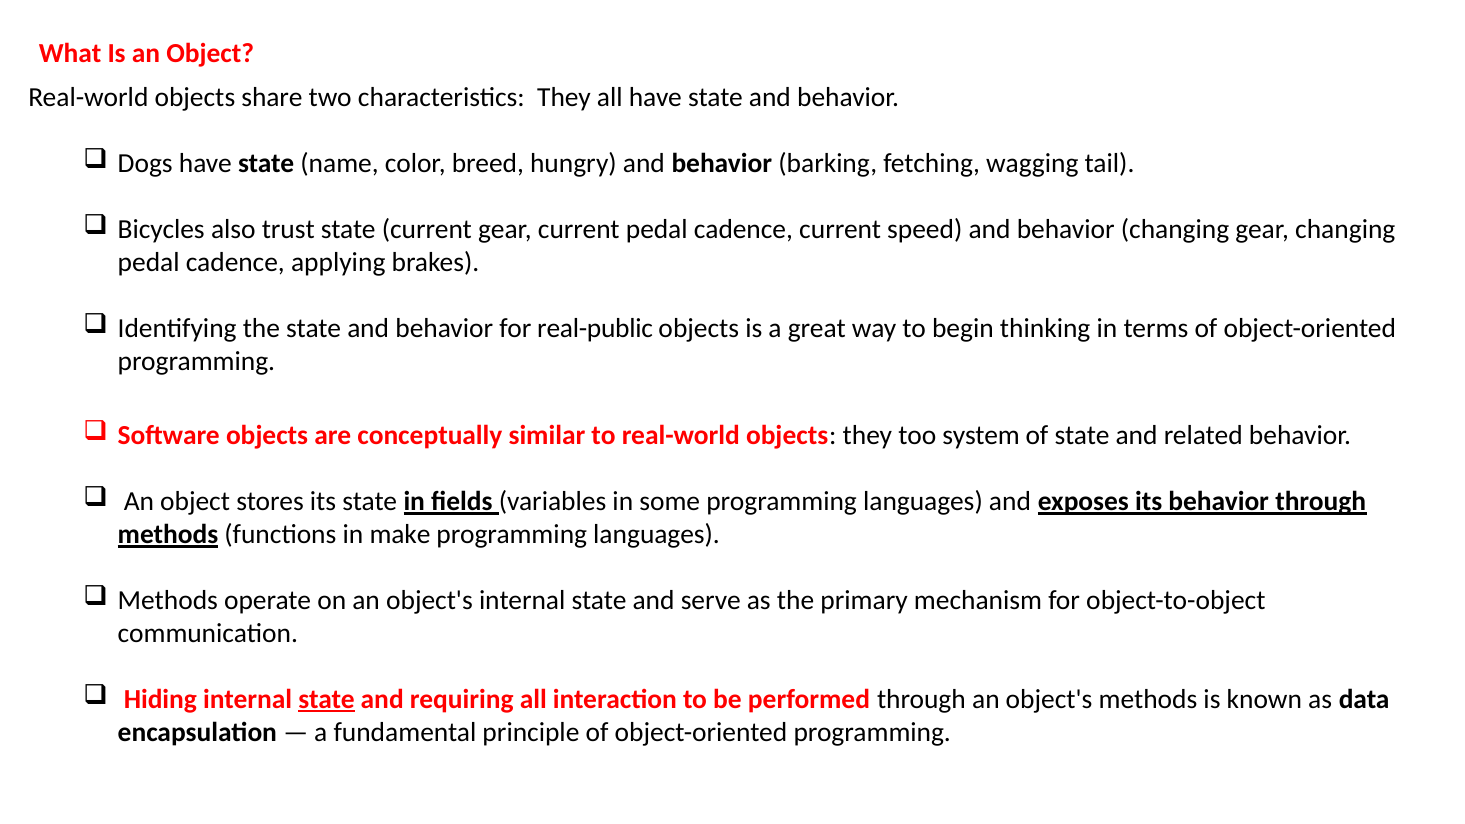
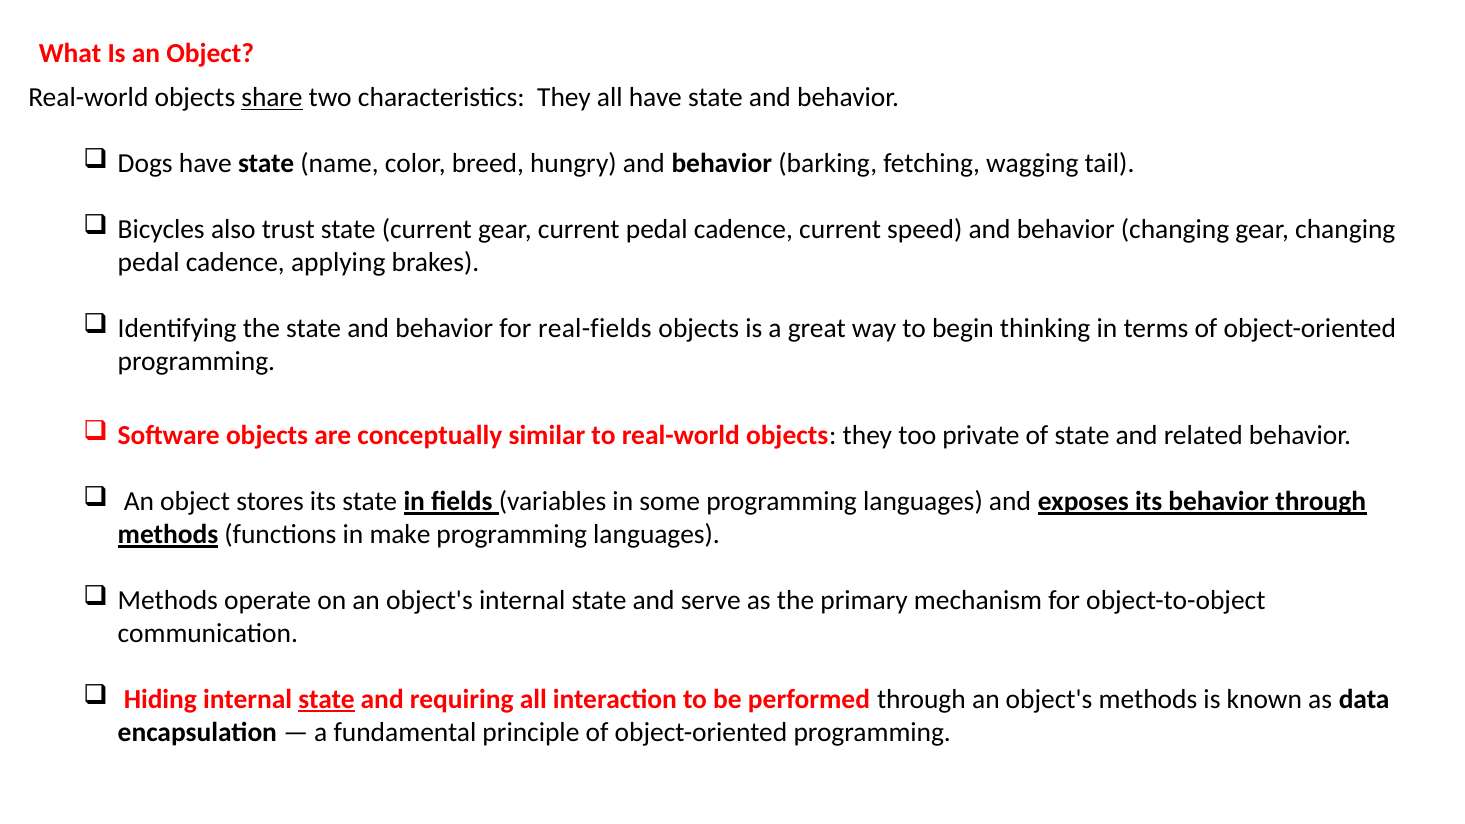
share underline: none -> present (272, 98)
real-public: real-public -> real-fields (595, 329)
system: system -> private (981, 436)
